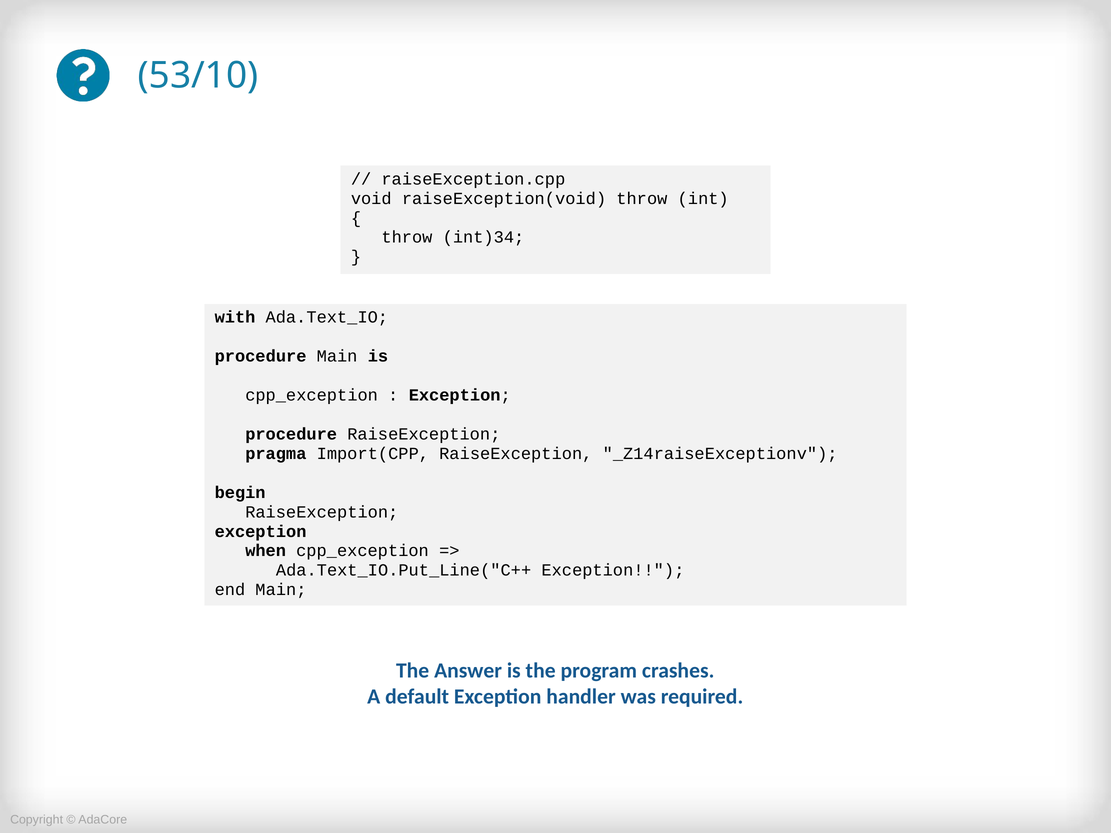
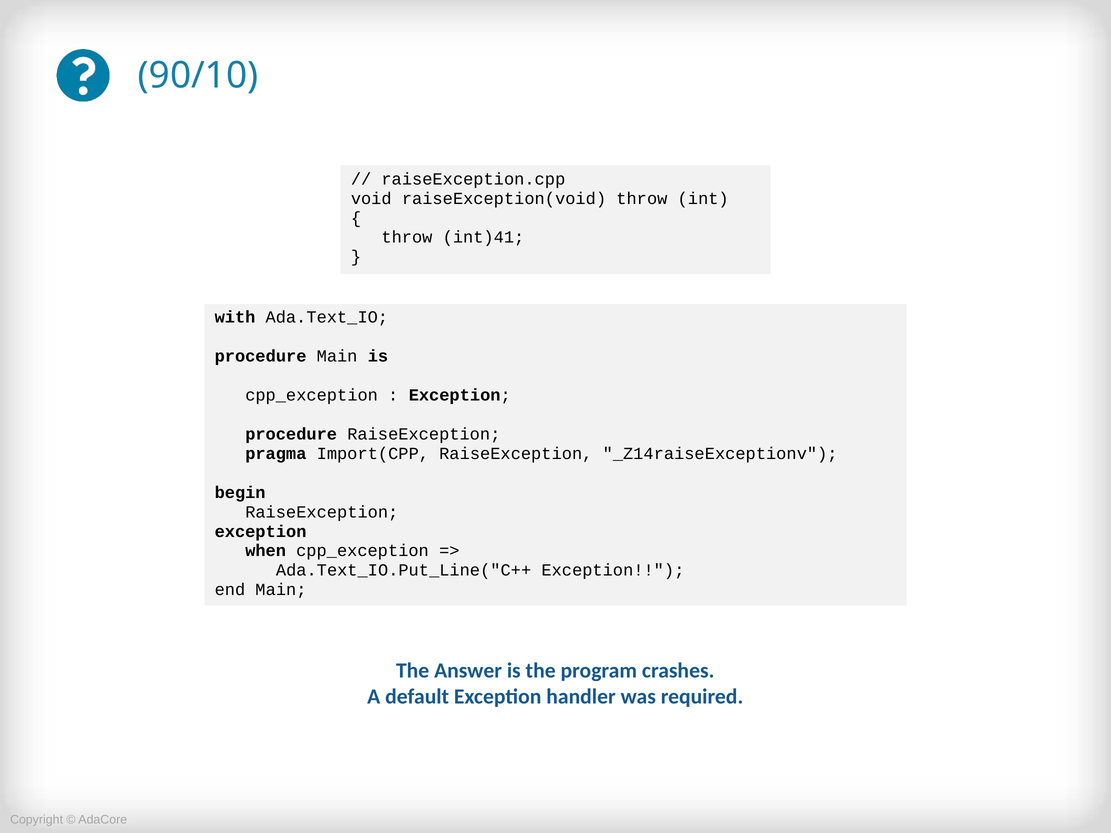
53/10: 53/10 -> 90/10 (198, 75)
int)34: int)34 -> int)41 (483, 237)
